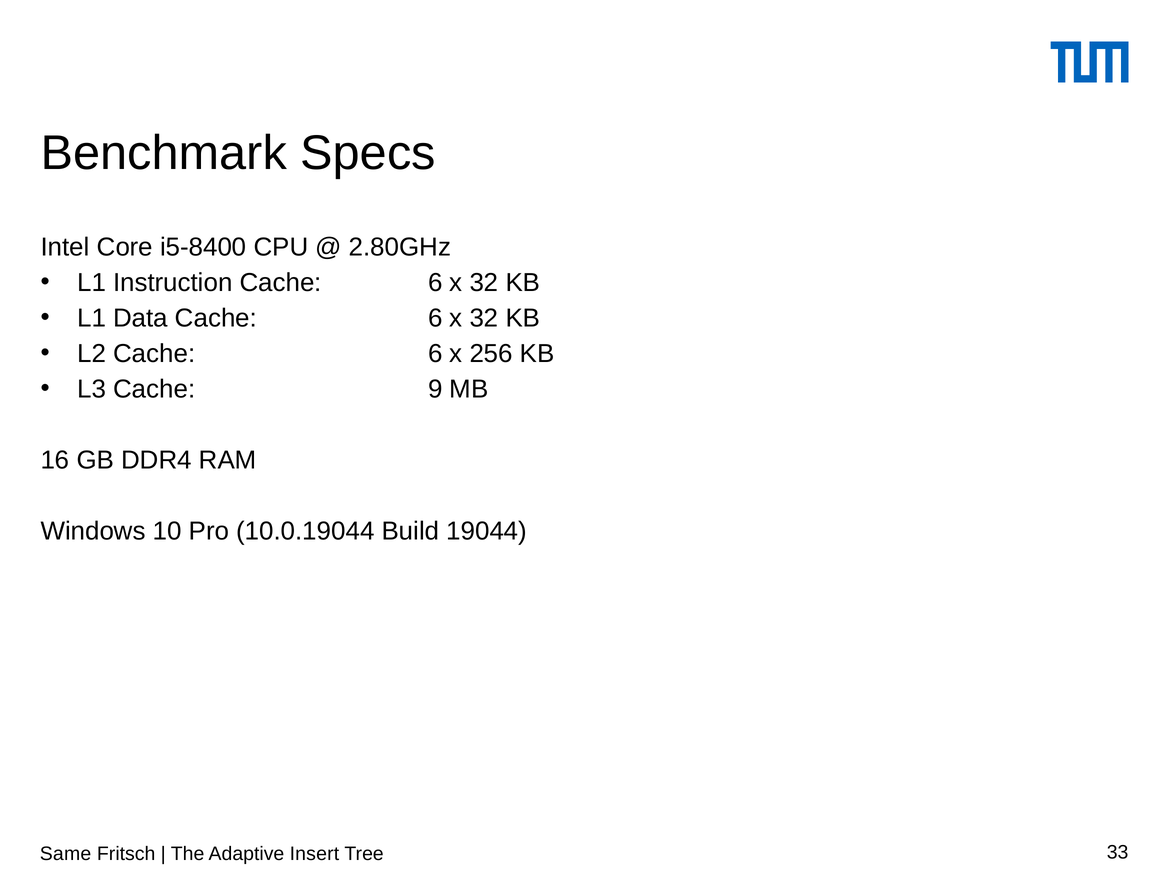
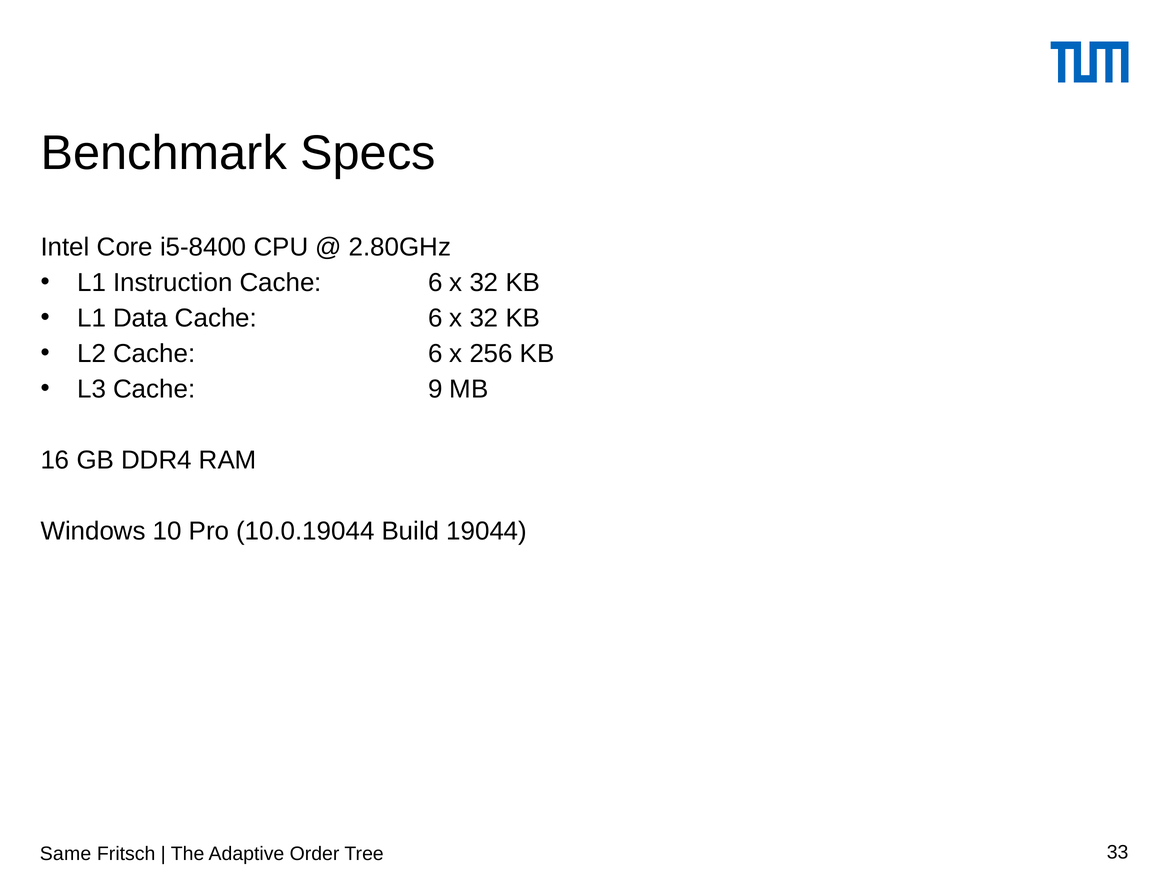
Insert: Insert -> Order (315, 853)
